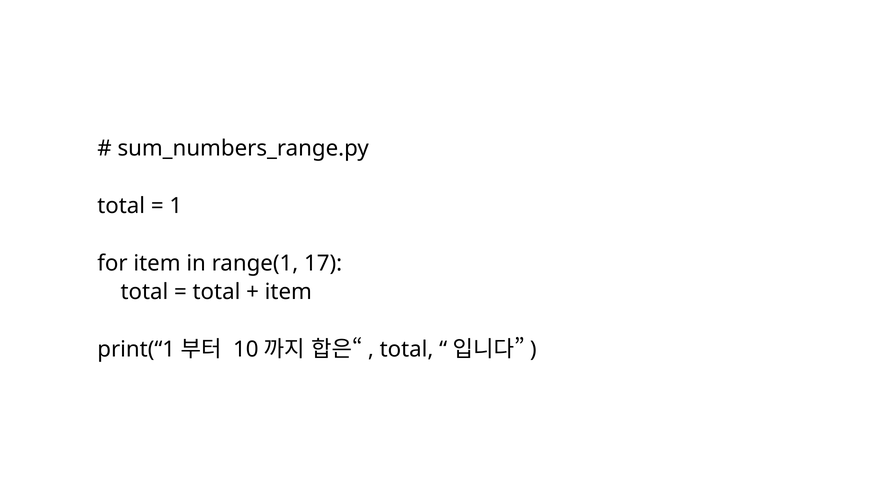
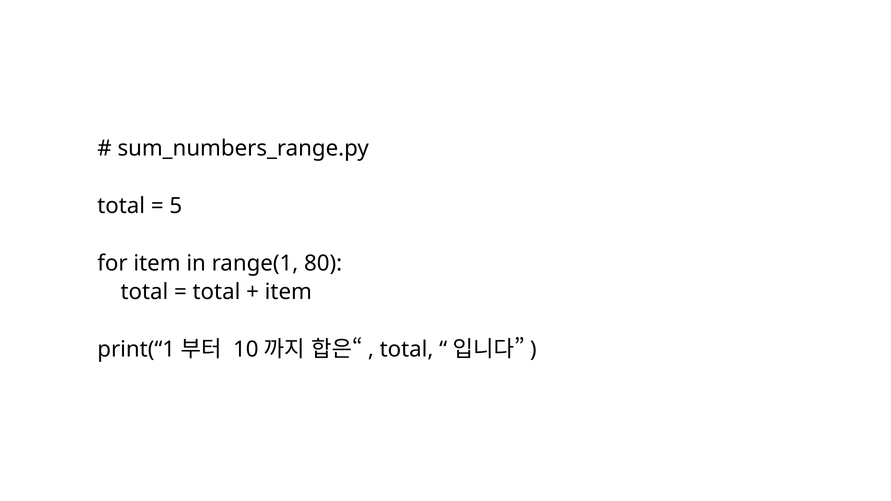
1: 1 -> 5 (176, 206)
17: 17 -> 80 (323, 263)
